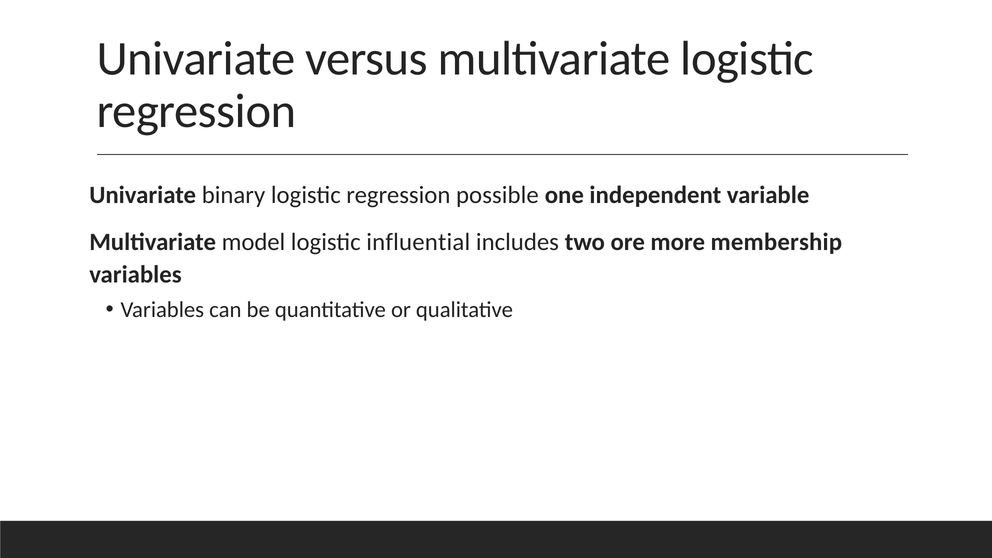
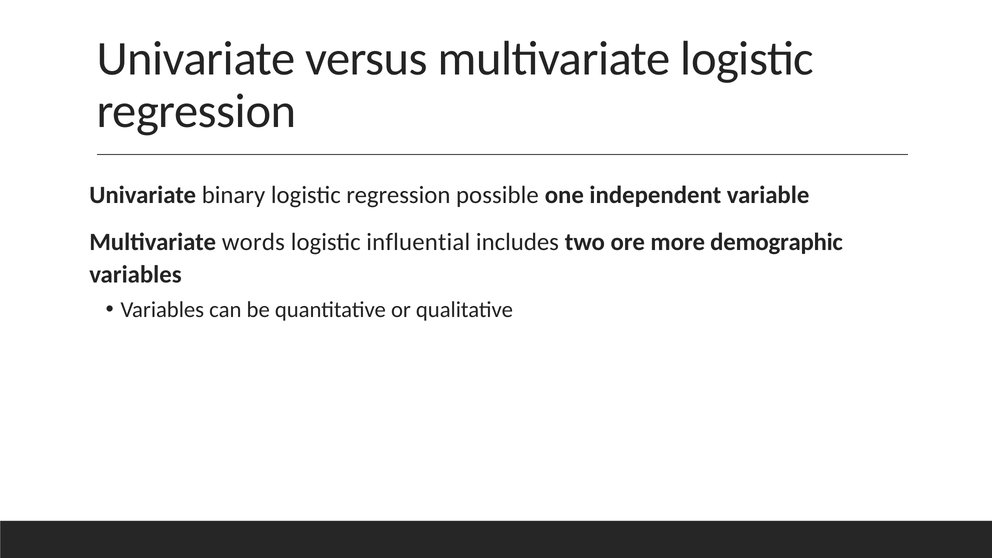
model: model -> words (253, 242)
membership: membership -> demographic (777, 242)
